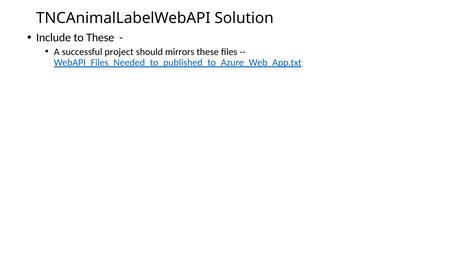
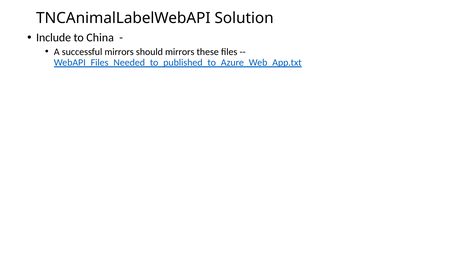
to These: These -> China (100, 38)
successful project: project -> mirrors (119, 52)
